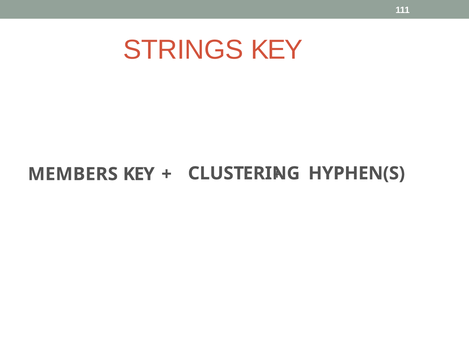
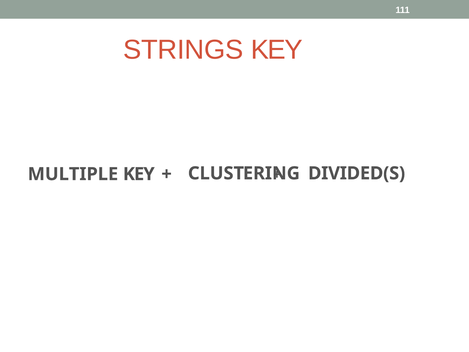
HYPHEN(S: HYPHEN(S -> DIVIDED(S (357, 173)
MEMBERS: MEMBERS -> MULTIPLE (73, 174)
